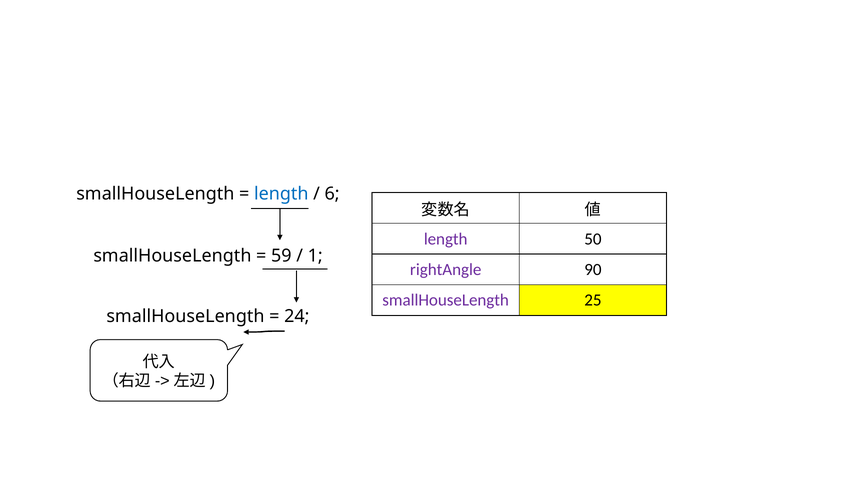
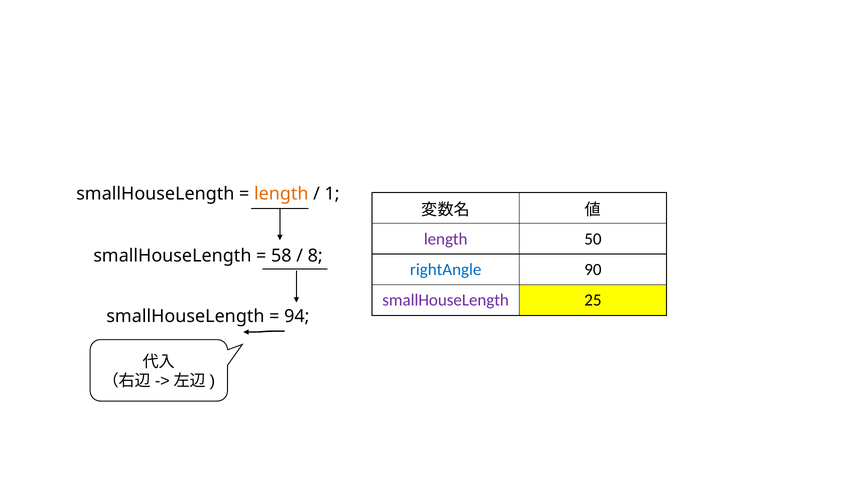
length colour: blue -> orange (281, 193)
6: 6 -> 1 (332, 193)
59: 59 -> 58 (281, 255)
1: 1 -> 8 (315, 255)
rightAngle colour: purple -> blue (446, 269)
24: 24 -> 94 (297, 316)
